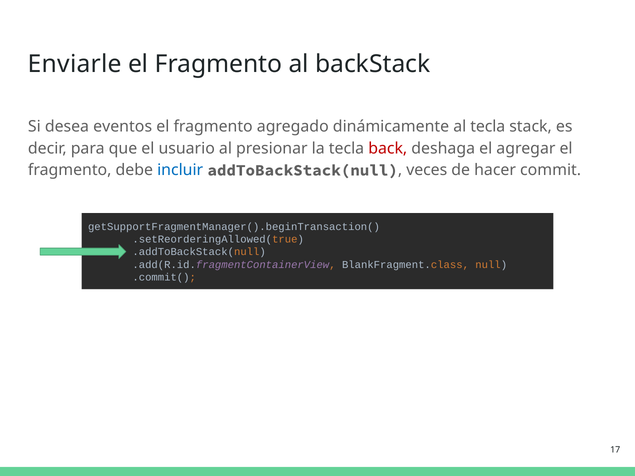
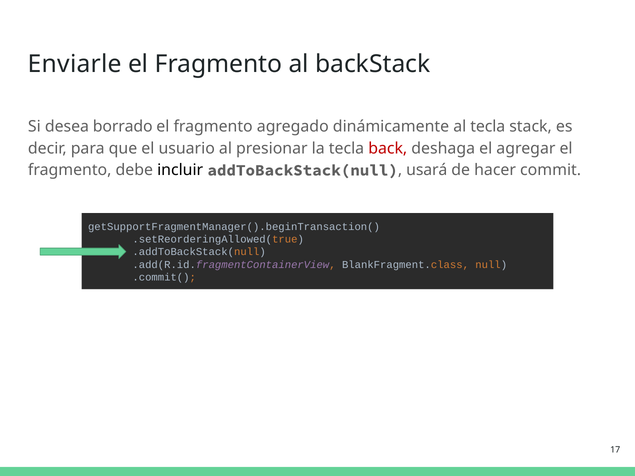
eventos: eventos -> borrado (123, 127)
incluir colour: blue -> black (180, 170)
veces: veces -> usará (427, 170)
